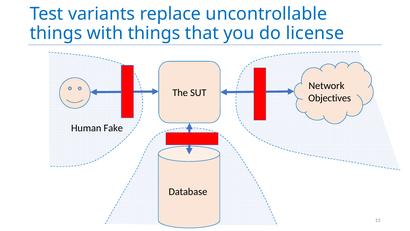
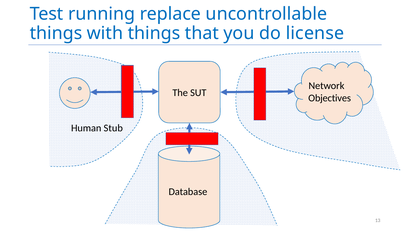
variants: variants -> running (102, 14)
Fake: Fake -> Stub (113, 128)
